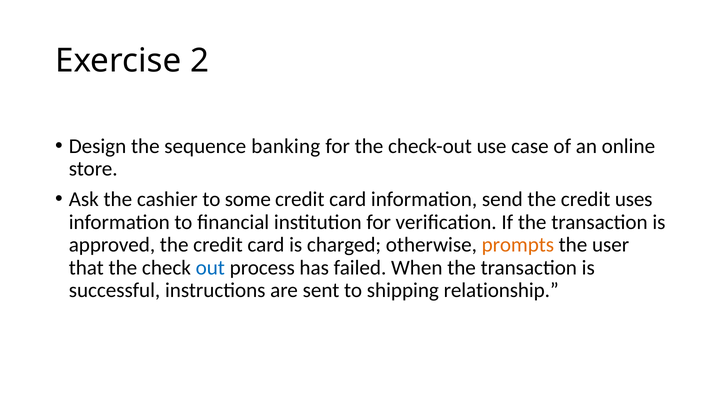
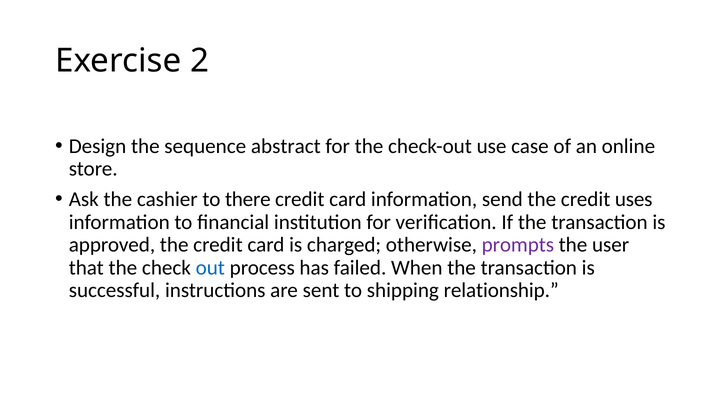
banking: banking -> abstract (286, 146)
some: some -> there (248, 199)
prompts colour: orange -> purple (518, 245)
